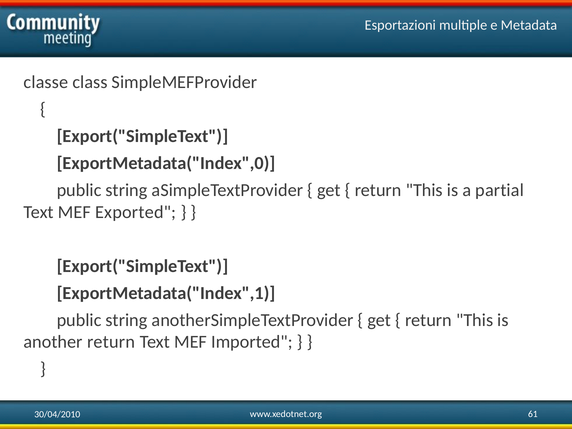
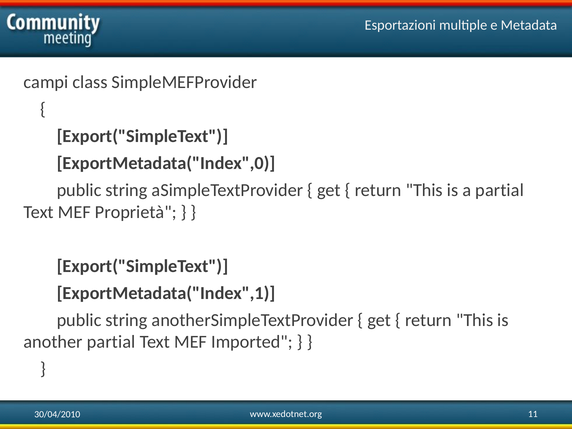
classe: classe -> campi (46, 82)
Exported: Exported -> Proprietà (136, 212)
another return: return -> partial (111, 342)
61: 61 -> 11 (533, 414)
